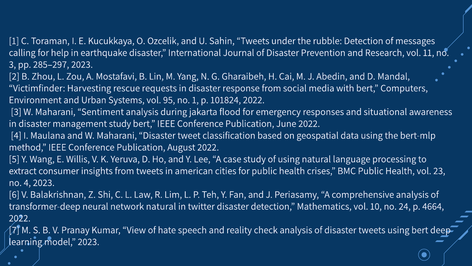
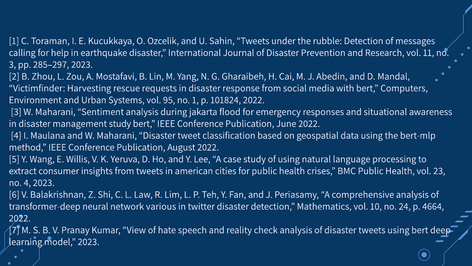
network natural: natural -> various (161, 206)
